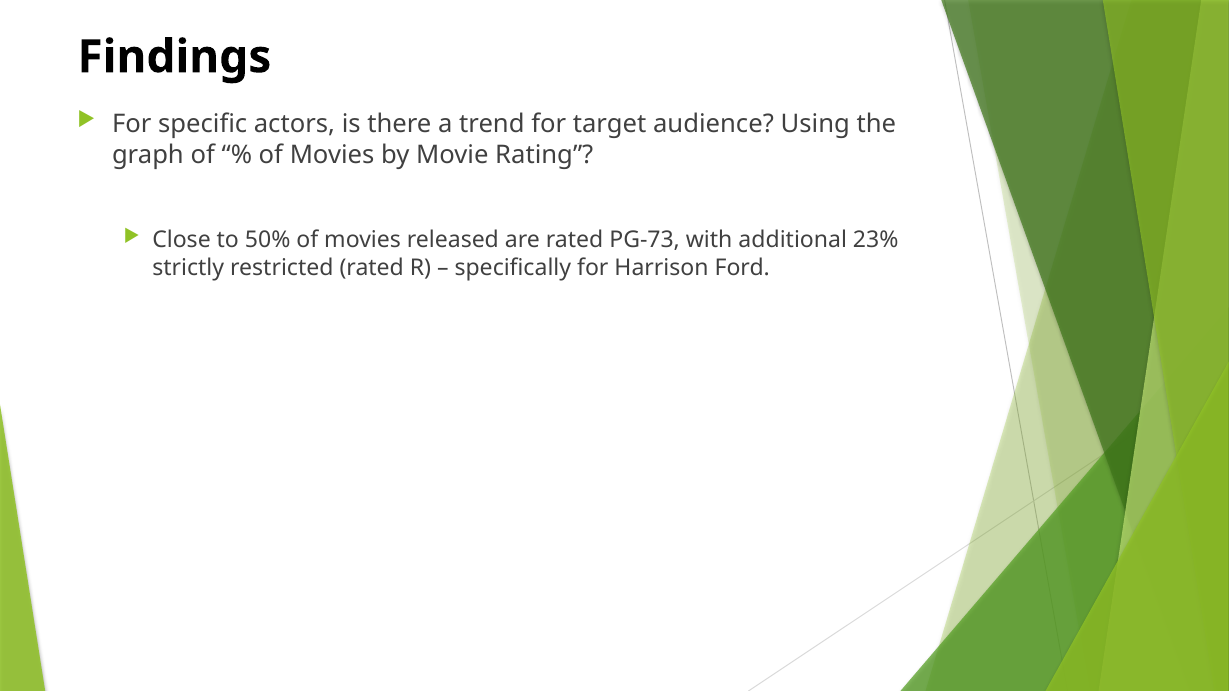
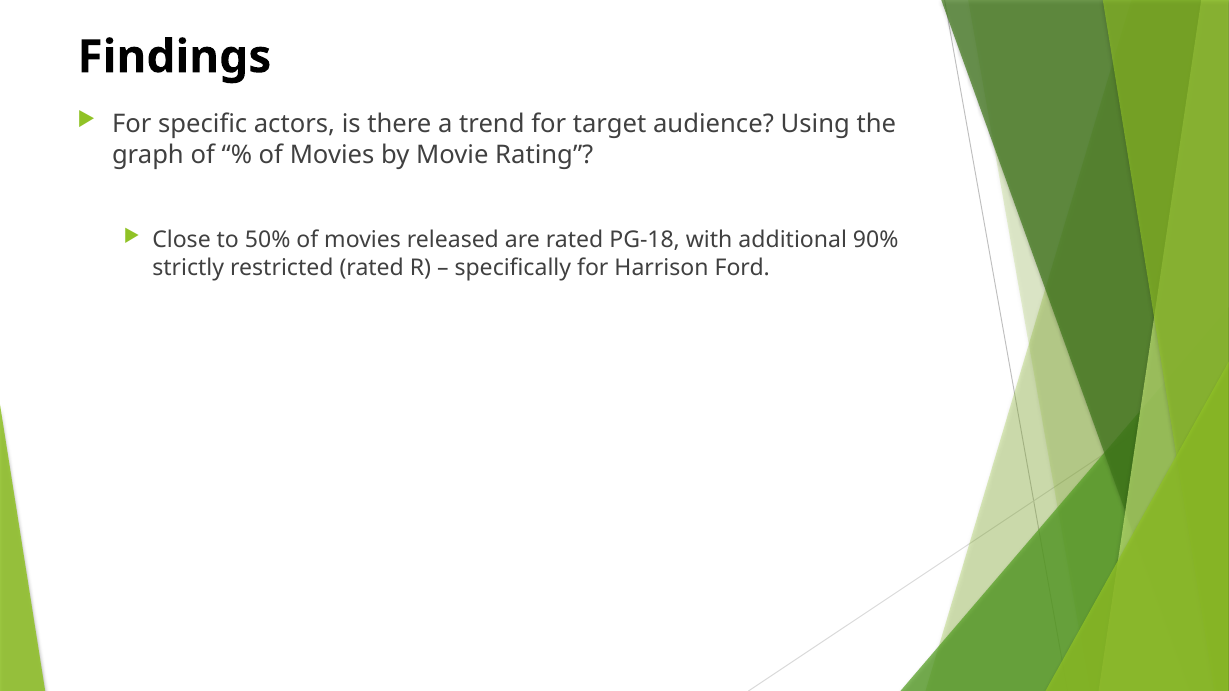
PG-73: PG-73 -> PG-18 (645, 240)
23%: 23% -> 90% (876, 240)
